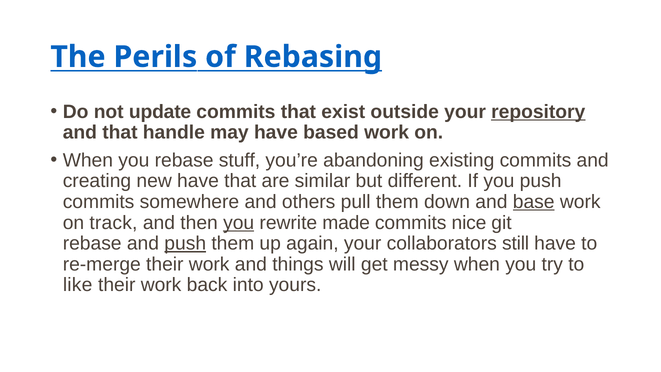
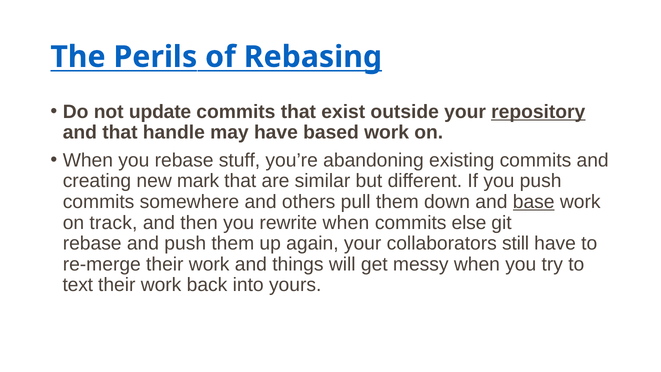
new have: have -> mark (198, 181)
you underline: present -> none (239, 223)
rewrite made: made -> when (346, 223)
nice: nice -> else (469, 223)
push underline: present -> none (185, 243)
like: like -> text (78, 285)
